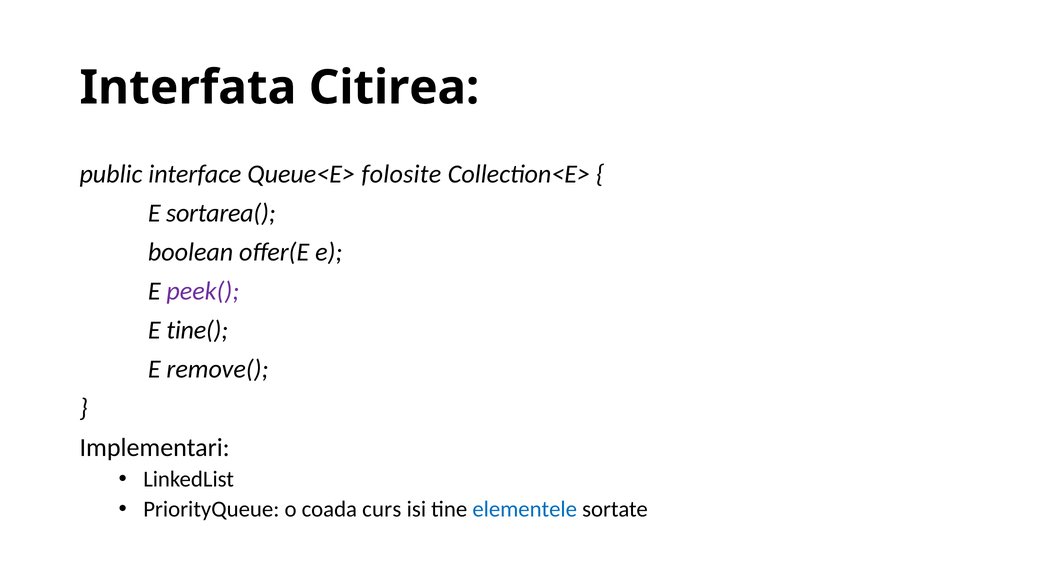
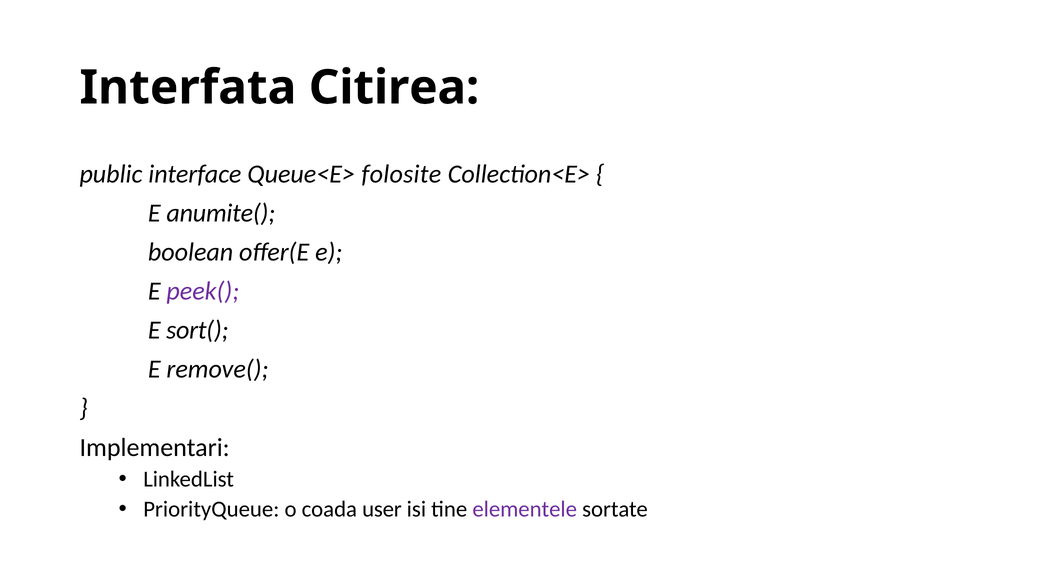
sortarea(: sortarea( -> anumite( (221, 213)
tine(: tine( -> sort( (197, 330)
curs: curs -> user (382, 509)
elementele colour: blue -> purple (525, 509)
